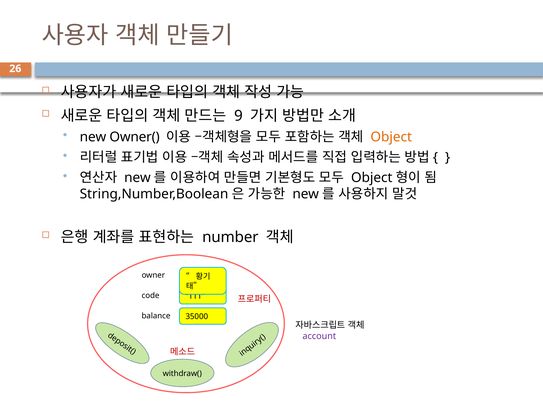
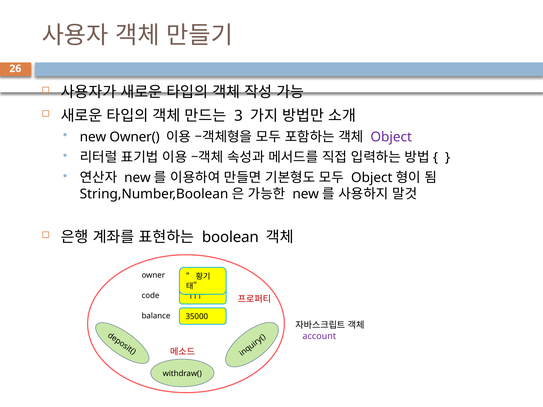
9: 9 -> 3 (238, 116)
Object colour: orange -> purple (391, 137)
number: number -> boolean (230, 237)
